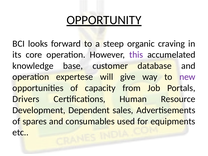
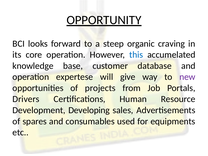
this colour: purple -> blue (136, 55)
capacity: capacity -> projects (100, 88)
Dependent: Dependent -> Developing (89, 110)
